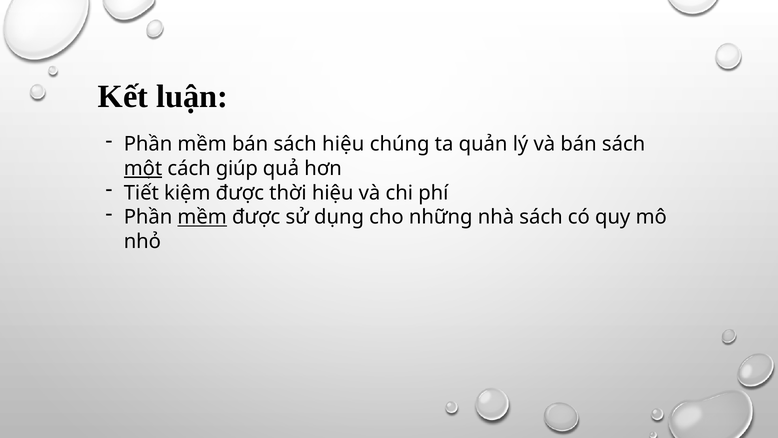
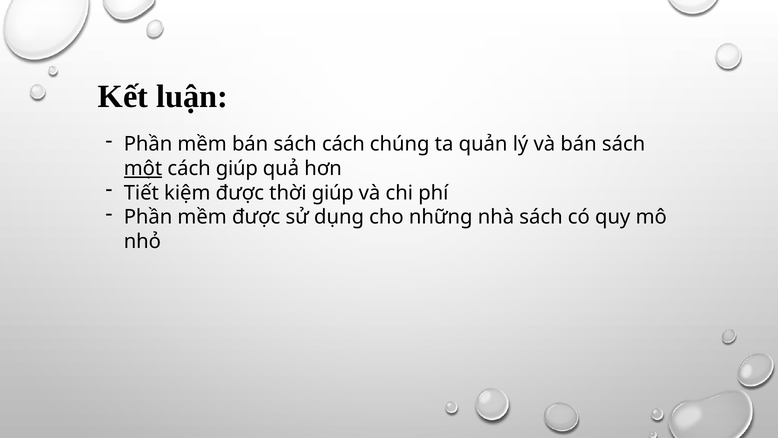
sách hiệu: hiệu -> cách (343, 144)
thời hiệu: hiệu -> giúp (333, 193)
mềm underline: present -> none (202, 217)
